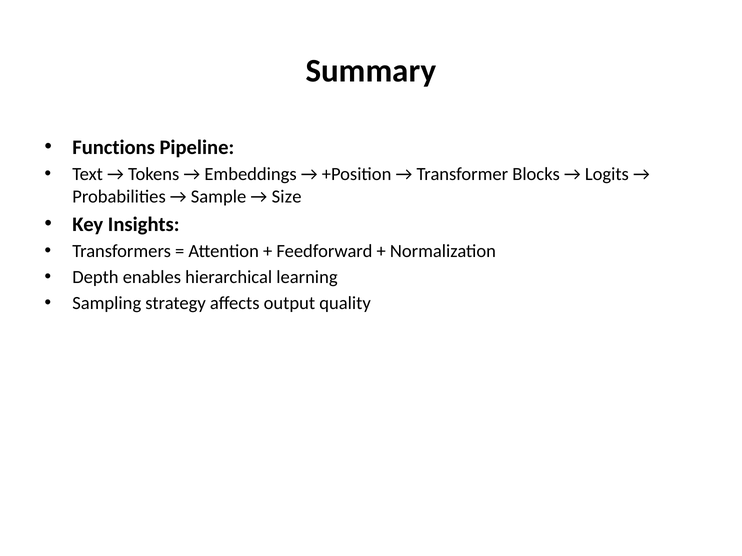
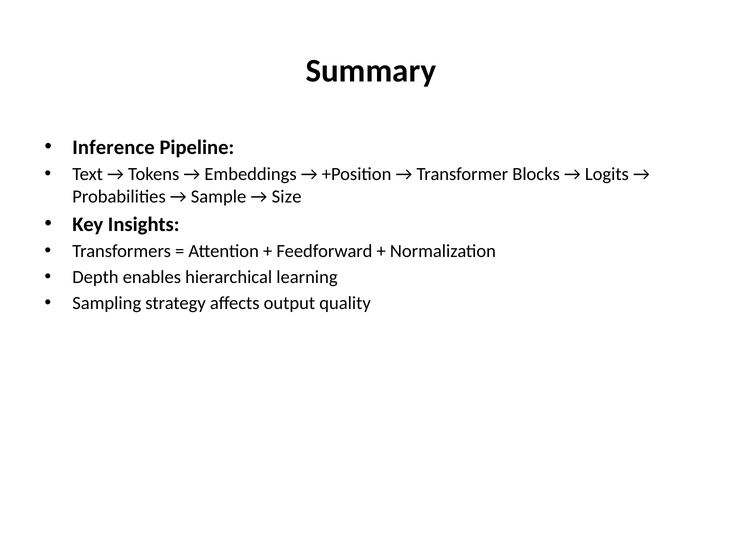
Functions: Functions -> Inference (114, 147)
